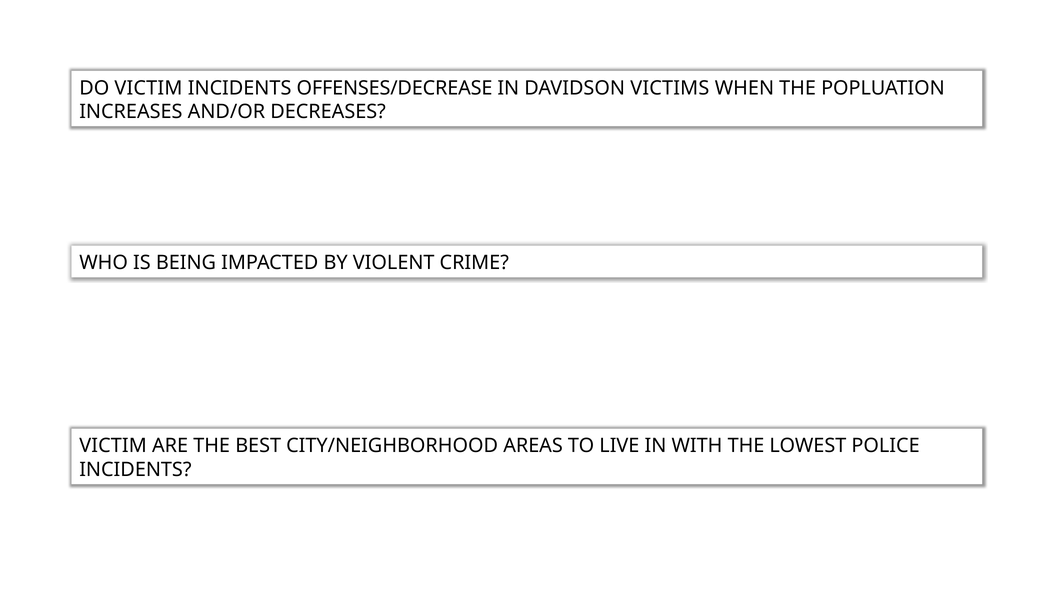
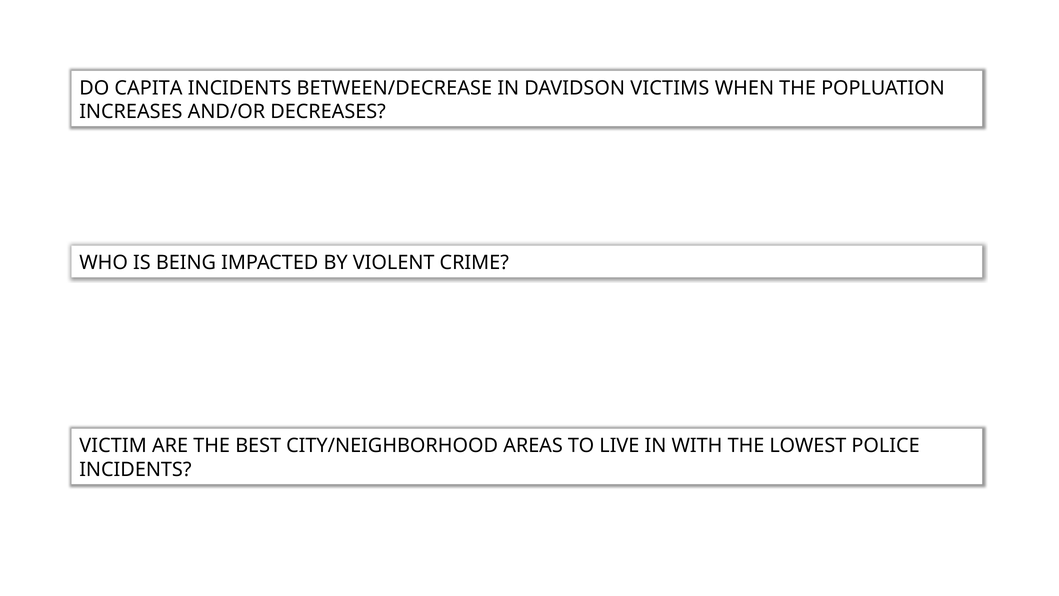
DO VICTIM: VICTIM -> CAPITA (149, 88)
OFFENSES/DECREASE: OFFENSES/DECREASE -> BETWEEN/DECREASE (394, 88)
